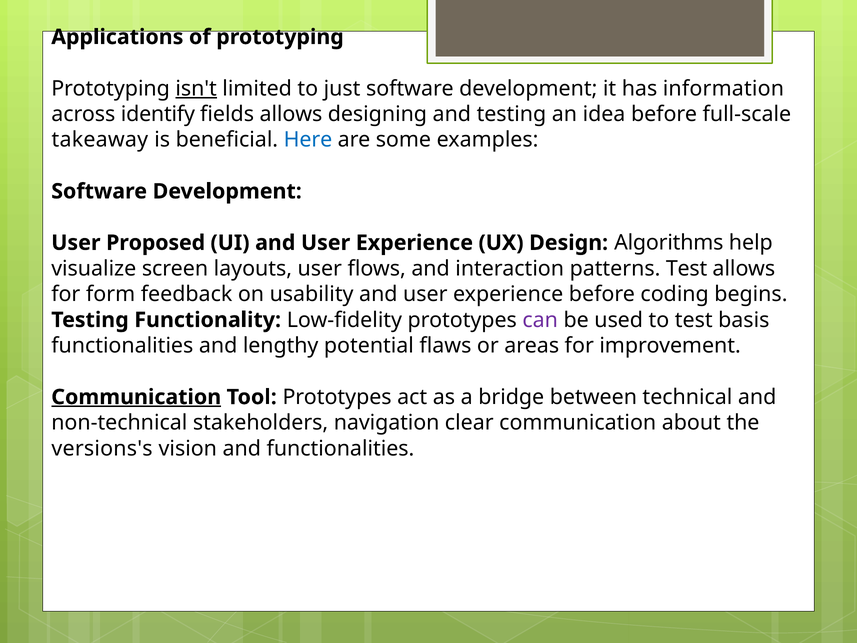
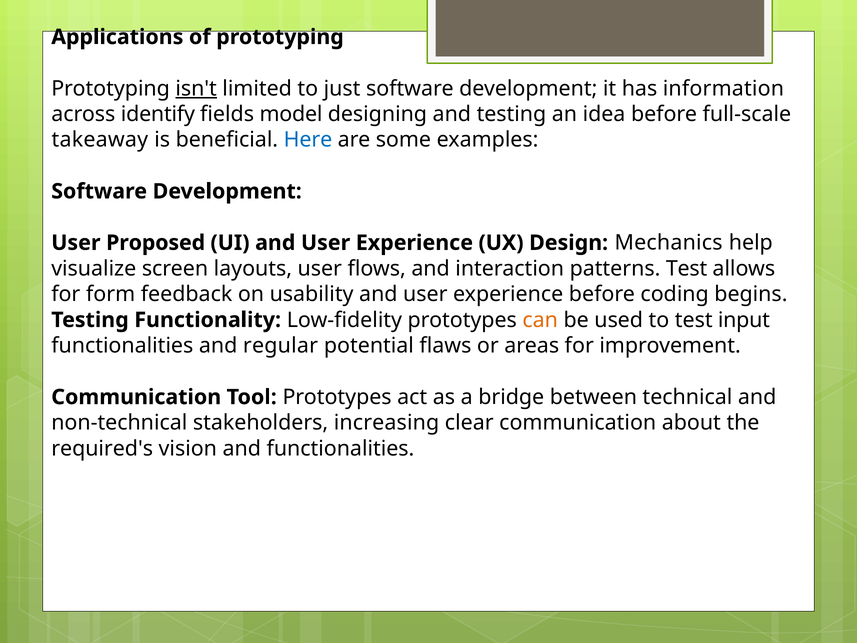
fields allows: allows -> model (291, 114)
Algorithms: Algorithms -> Mechanics (669, 243)
can colour: purple -> orange (540, 320)
basis: basis -> input (744, 320)
lengthy: lengthy -> regular (280, 346)
Communication underline: present -> none (136, 397)
navigation: navigation -> increasing (387, 423)
versions's: versions's -> required's (102, 448)
